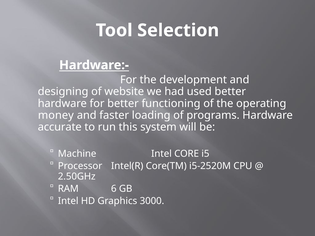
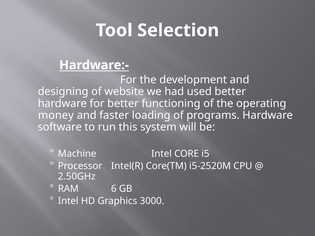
accurate: accurate -> software (60, 127)
